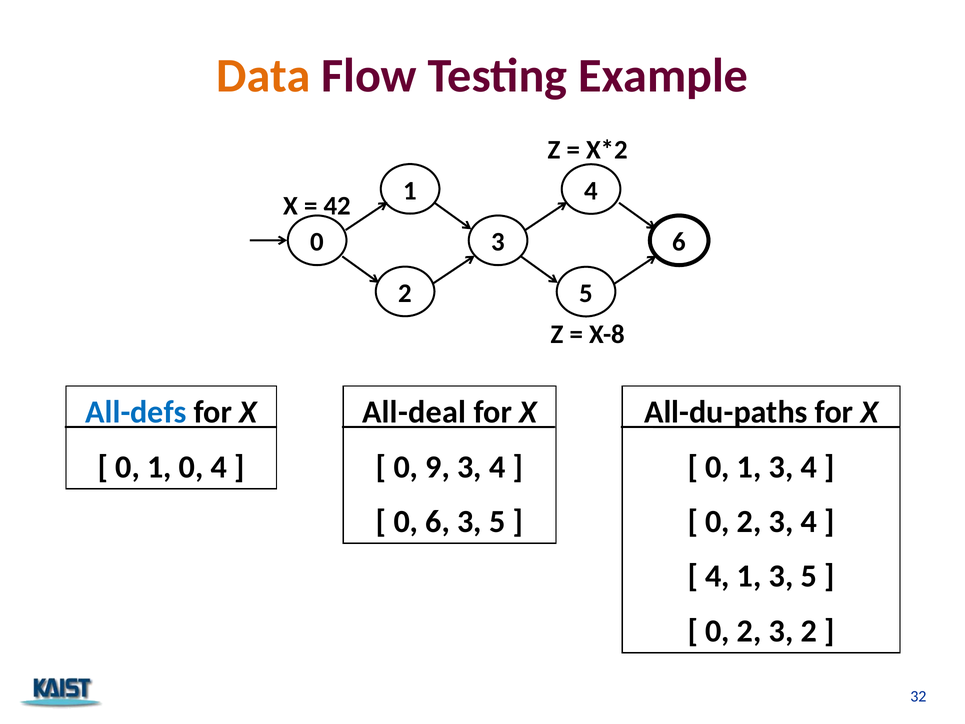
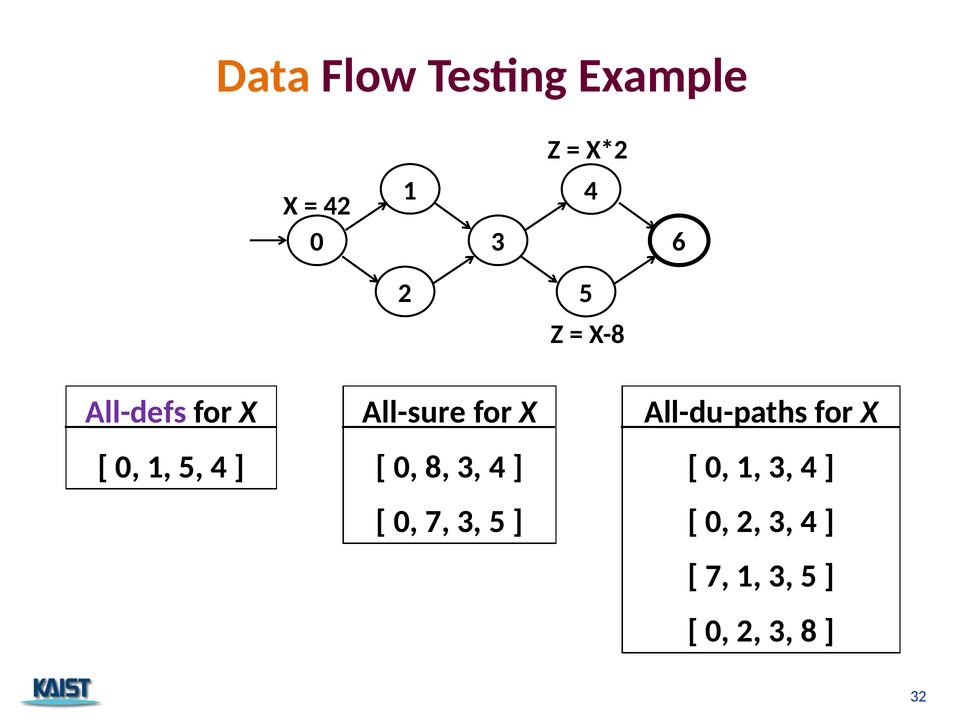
All-deal: All-deal -> All-sure (414, 412)
All-defs colour: blue -> purple (136, 412)
0 9: 9 -> 8 (438, 467)
1 0: 0 -> 5 (191, 467)
0 6: 6 -> 7 (438, 521)
4: 4 -> 7 (717, 576)
3 2: 2 -> 8 (809, 631)
